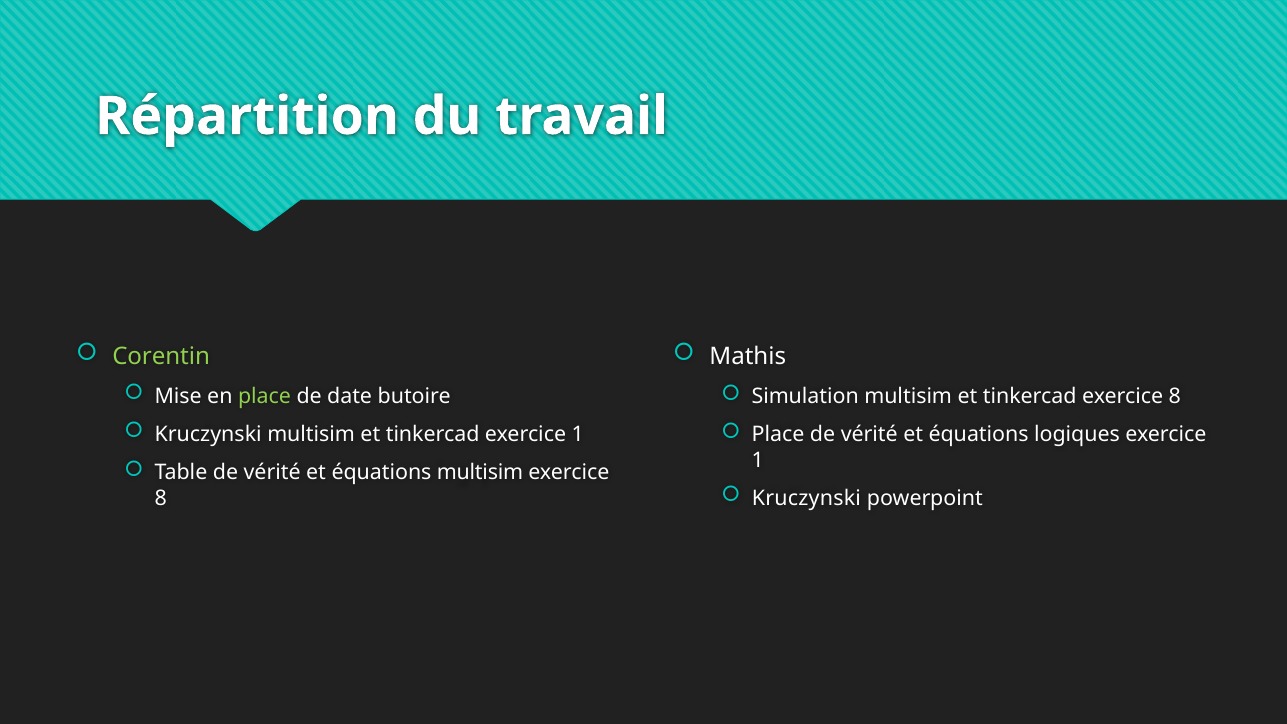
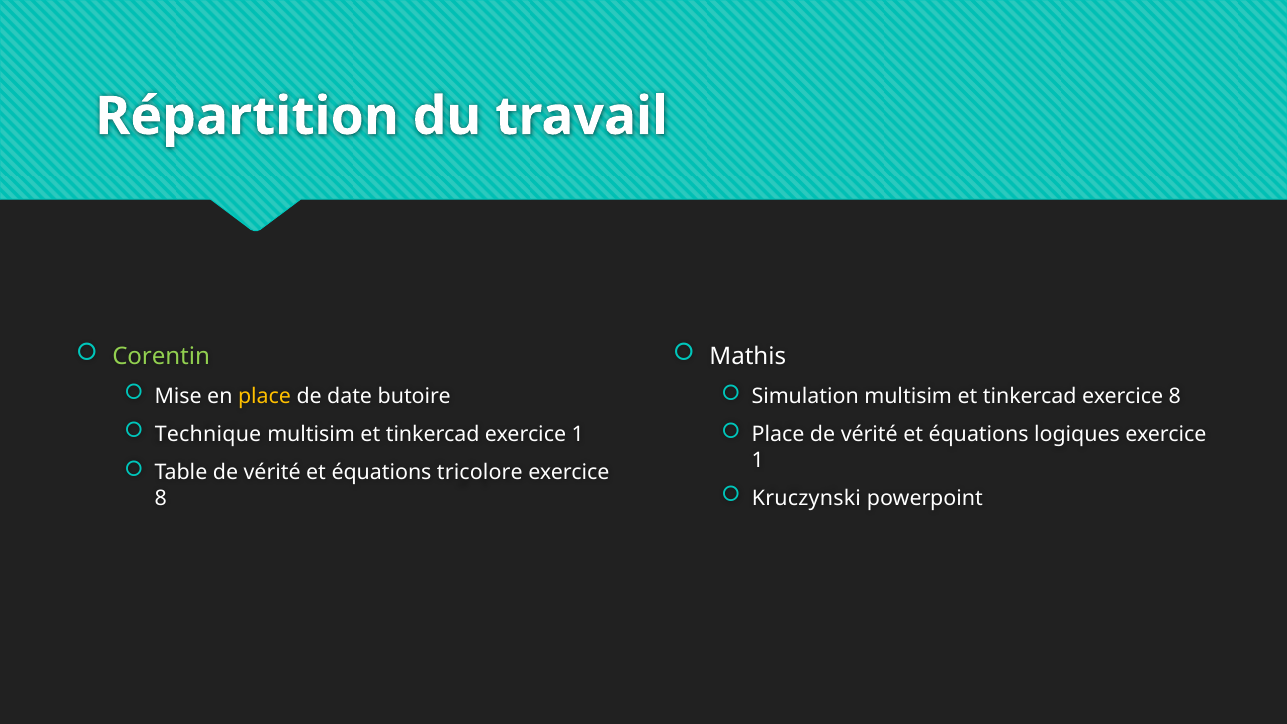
place colour: light green -> yellow (265, 396)
Kruczynski: Kruczynski -> Technique (208, 434)
équations multisim: multisim -> tricolore (480, 472)
